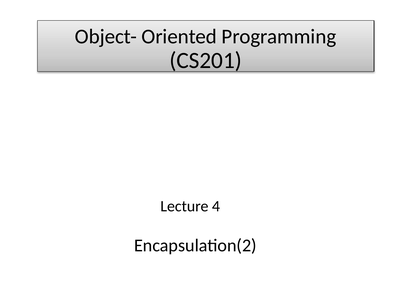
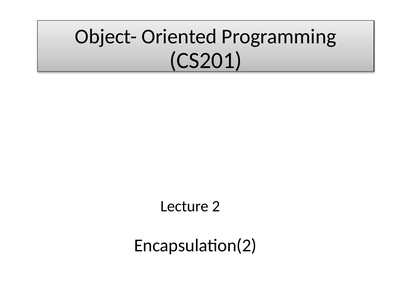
4: 4 -> 2 (216, 206)
